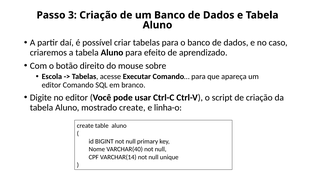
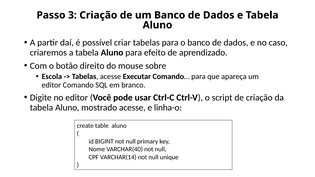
mostrado create: create -> acesse (132, 108)
